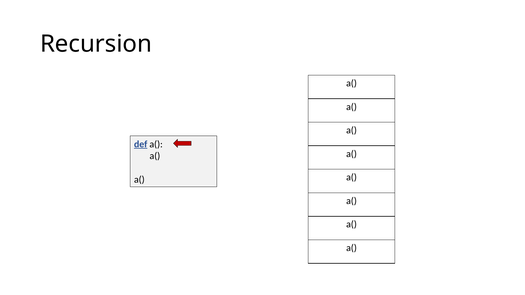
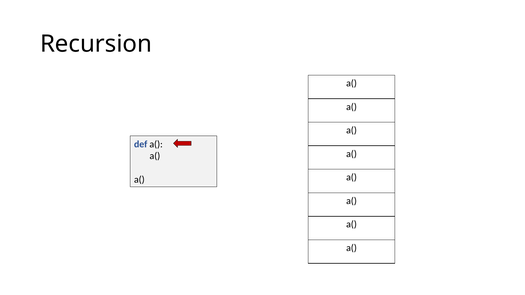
def underline: present -> none (141, 144)
